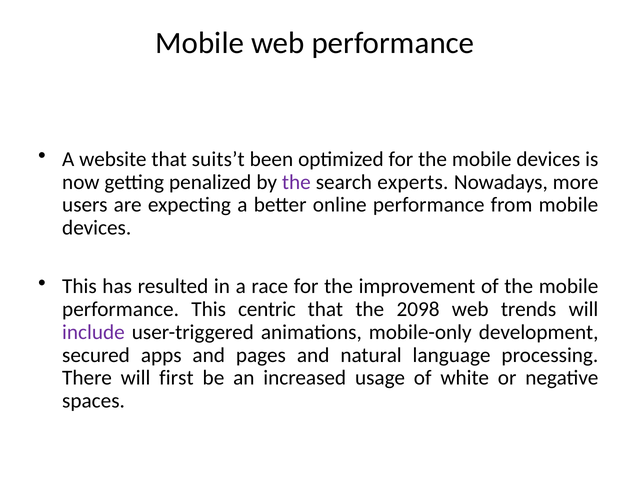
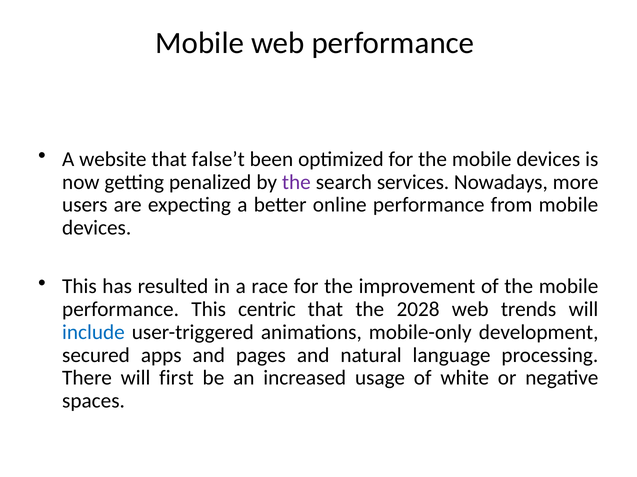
suits’t: suits’t -> false’t (218, 159)
experts: experts -> services (413, 182)
2098: 2098 -> 2028 (418, 310)
include colour: purple -> blue (93, 333)
